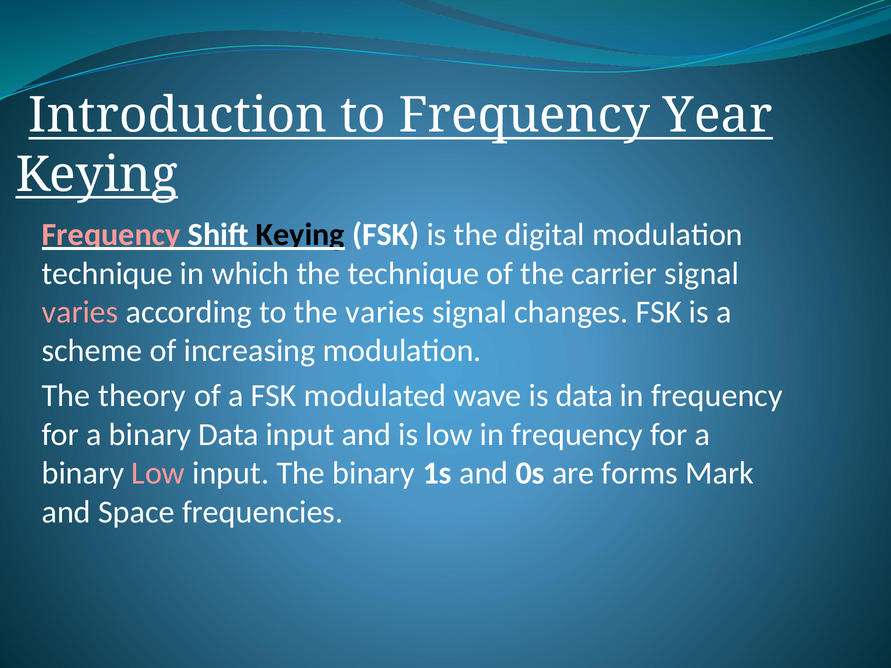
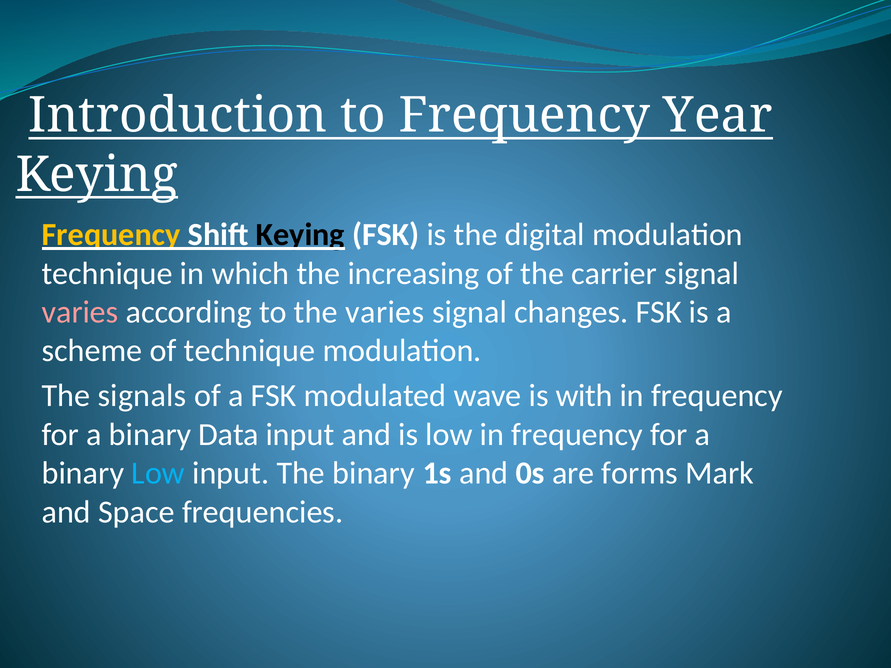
Frequency colour: pink -> yellow (111, 235)
the technique: technique -> increasing (413, 274)
of increasing: increasing -> technique (250, 351)
theory: theory -> signals (142, 396)
is data: data -> with (584, 396)
Low colour: pink -> light blue (158, 473)
